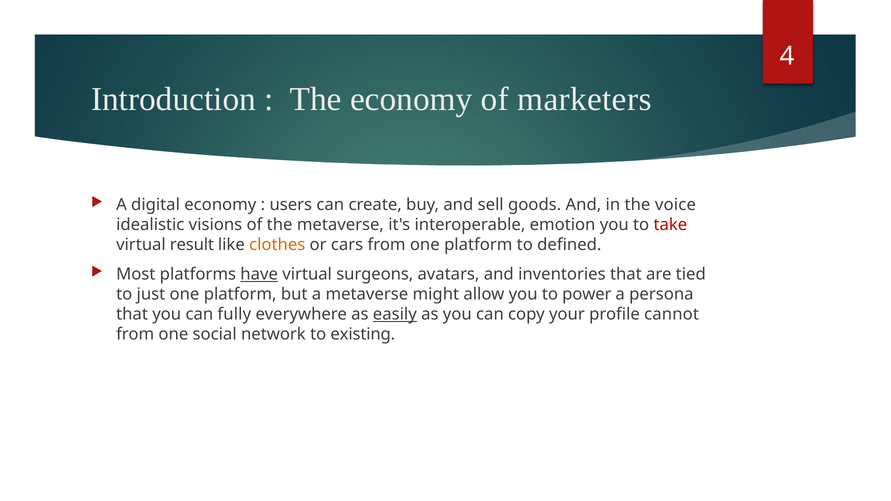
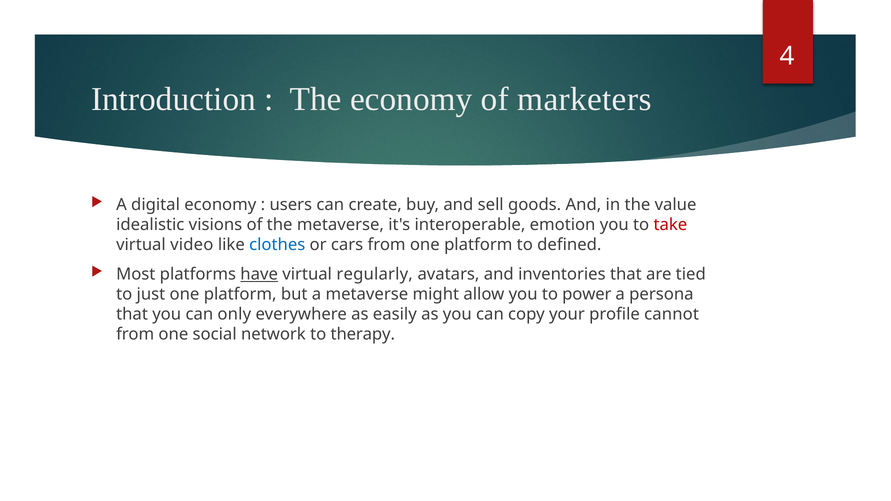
voice: voice -> value (676, 205)
result: result -> video (192, 245)
clothes colour: orange -> blue (277, 245)
surgeons: surgeons -> regularly (375, 274)
fully: fully -> only (234, 314)
easily underline: present -> none (395, 314)
existing: existing -> therapy (363, 334)
